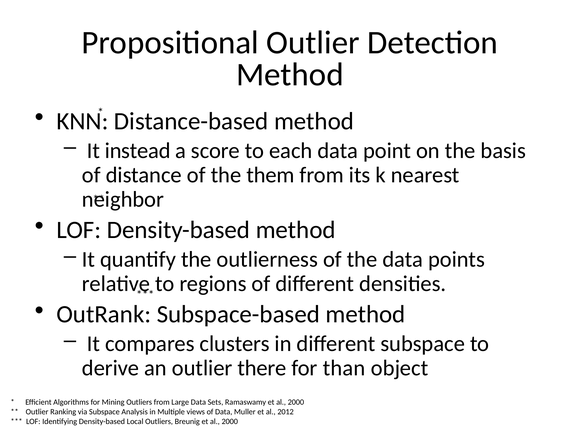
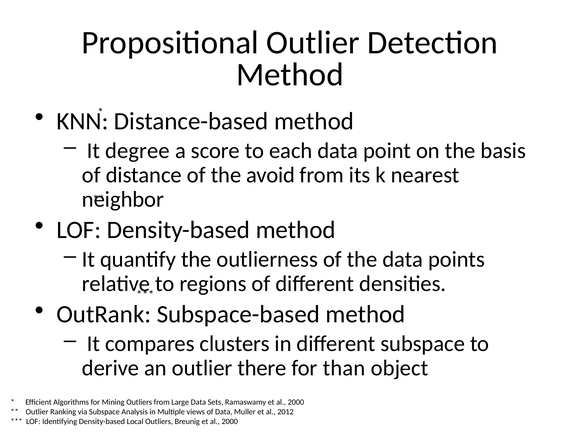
instead: instead -> degree (137, 151)
them: them -> avoid (271, 175)
